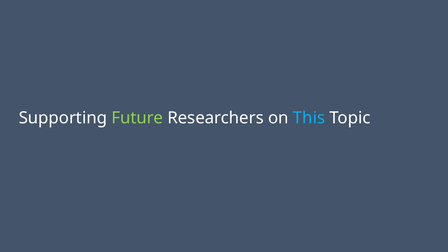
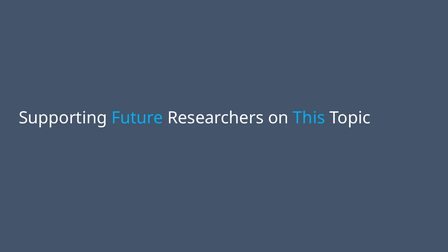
Future colour: light green -> light blue (137, 118)
